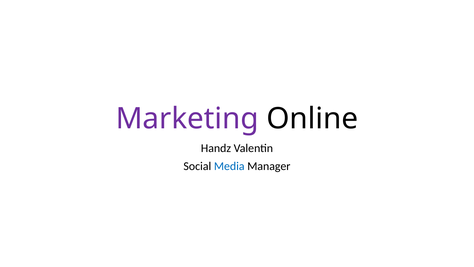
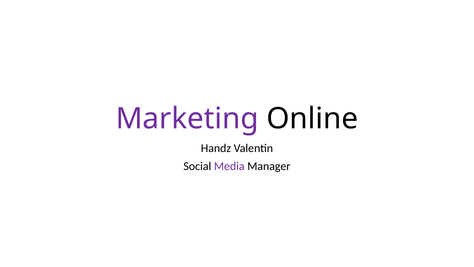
Media colour: blue -> purple (229, 166)
